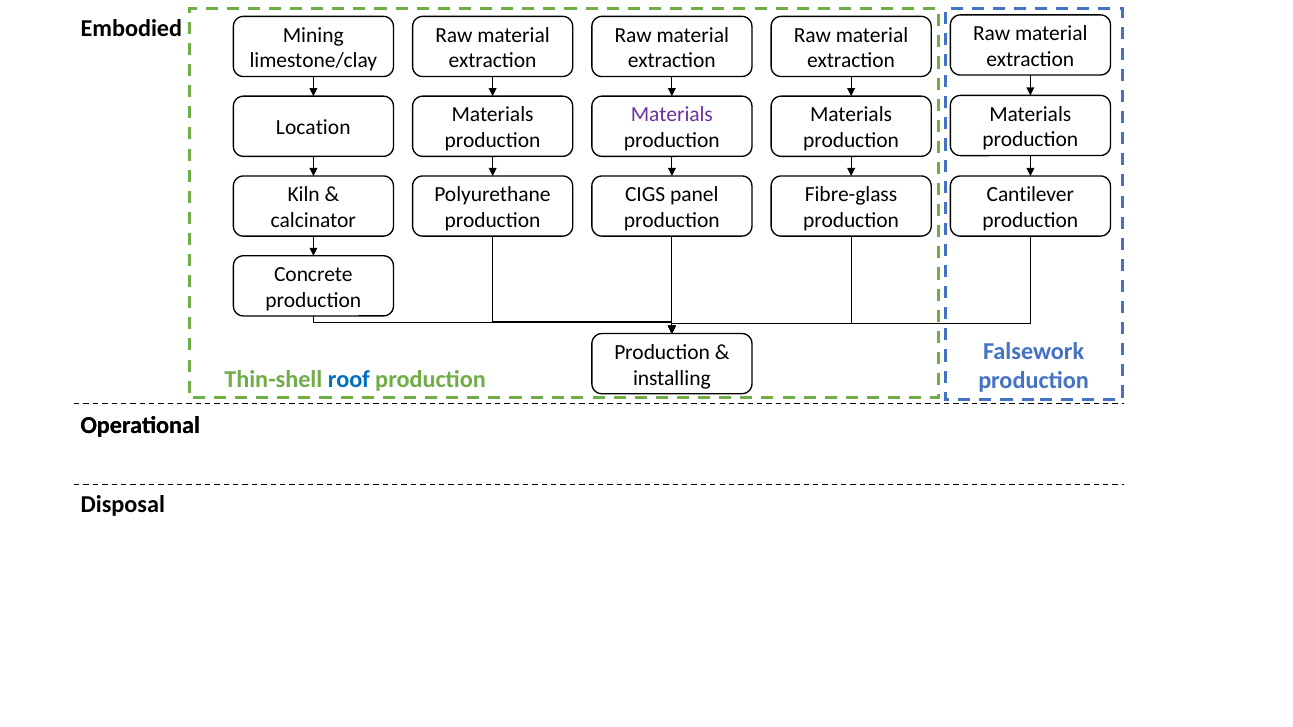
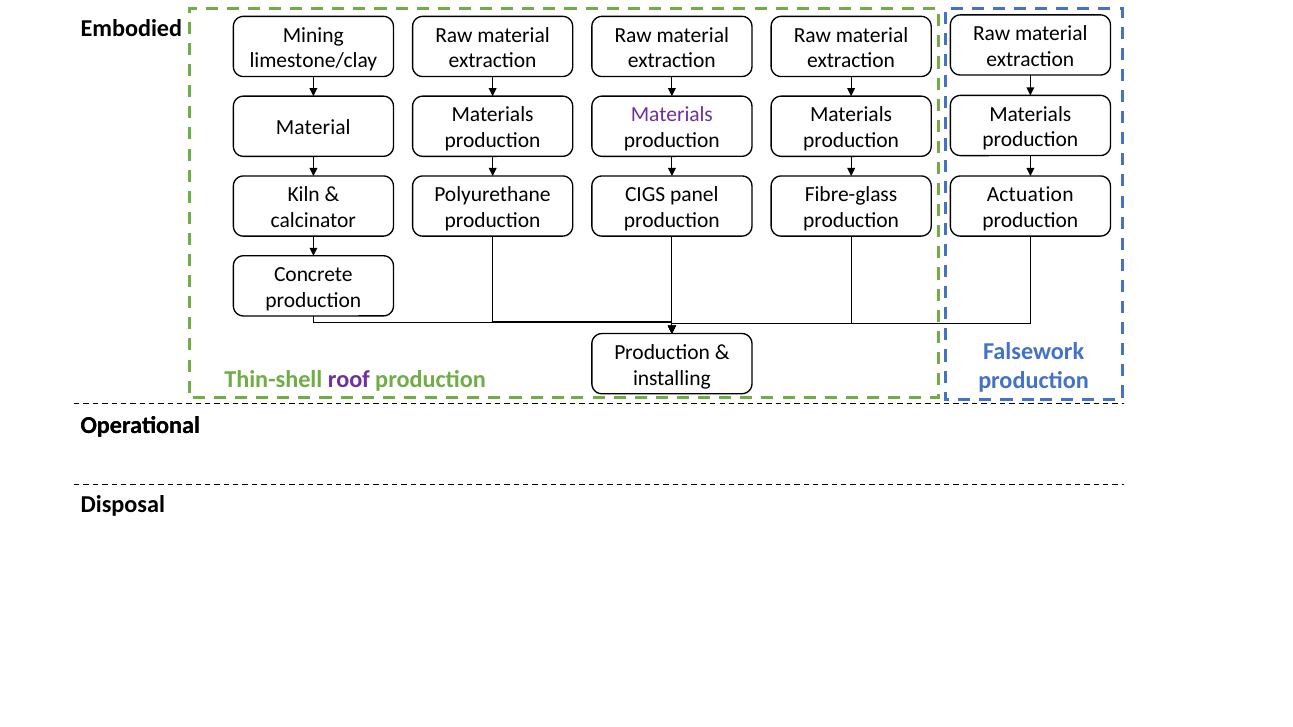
Location: Location -> Material (313, 128)
Cantilever: Cantilever -> Actuation (1030, 195)
roof colour: blue -> purple (349, 379)
